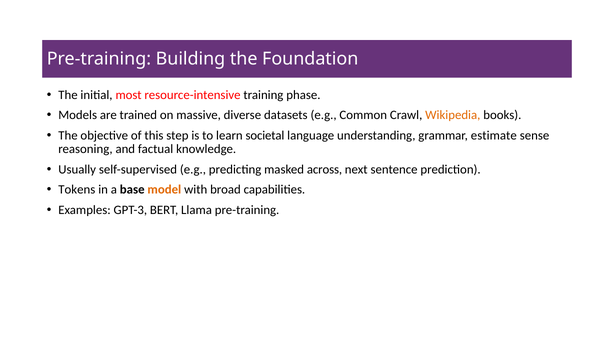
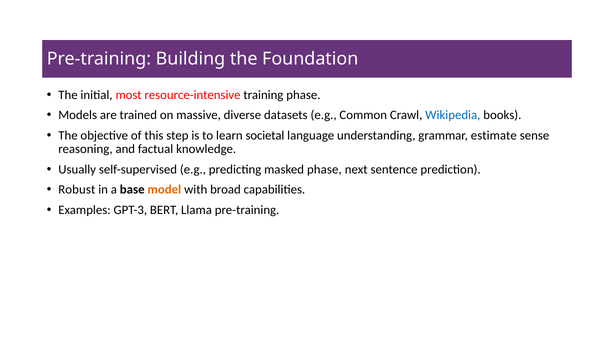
Wikipedia colour: orange -> blue (453, 115)
masked across: across -> phase (324, 170)
Tokens: Tokens -> Robust (77, 190)
